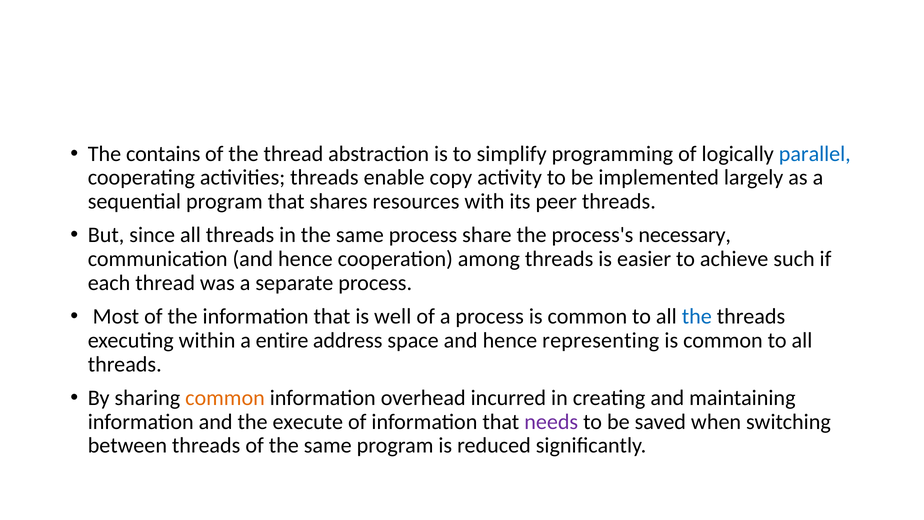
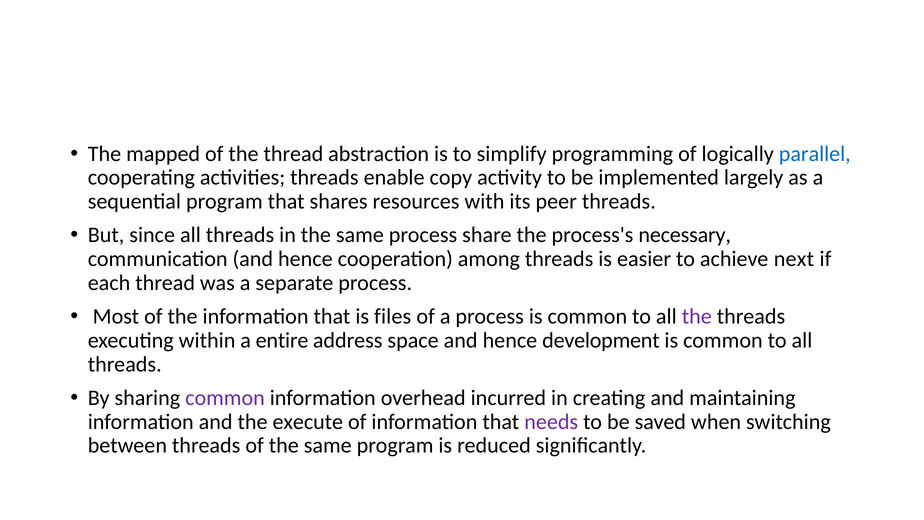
contains: contains -> mapped (163, 154)
such: such -> next (794, 259)
well: well -> files (393, 316)
the colour: blue -> purple (697, 316)
representing: representing -> development (601, 340)
common colour: orange -> purple (225, 398)
